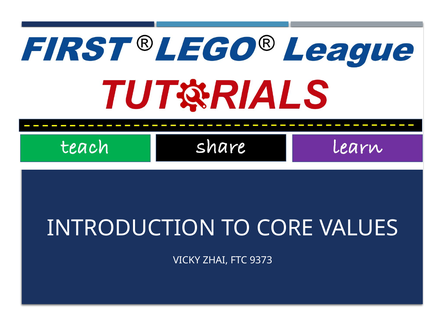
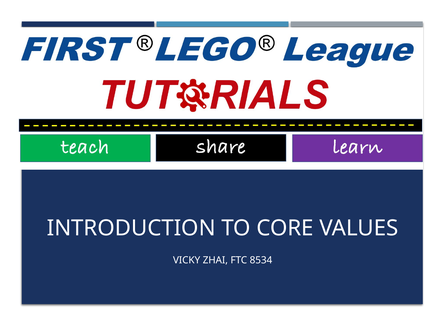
9373: 9373 -> 8534 (261, 260)
